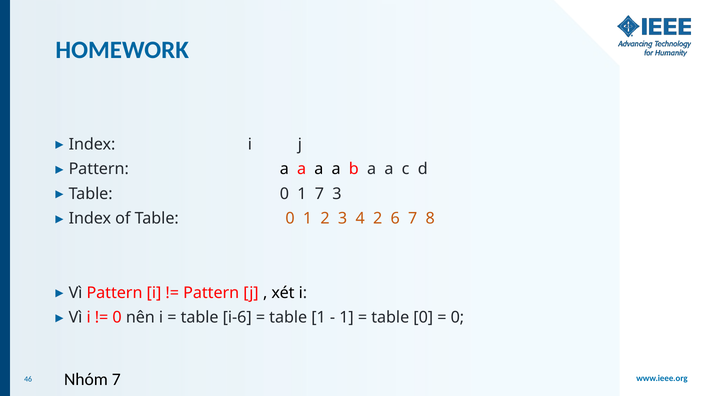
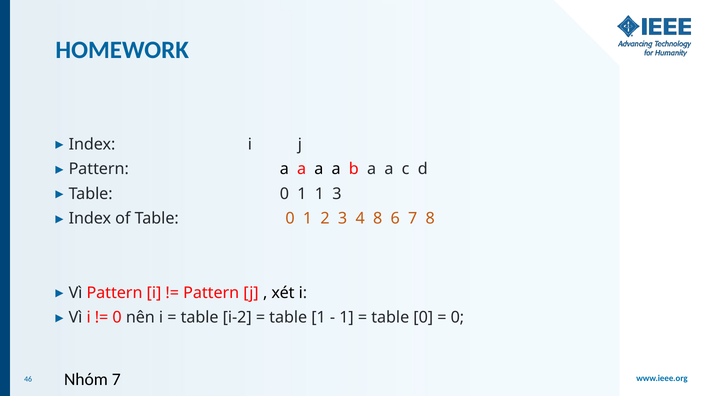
1 7: 7 -> 1 (319, 194)
4 2: 2 -> 8 (378, 218)
i-6: i-6 -> i-2 (237, 317)
